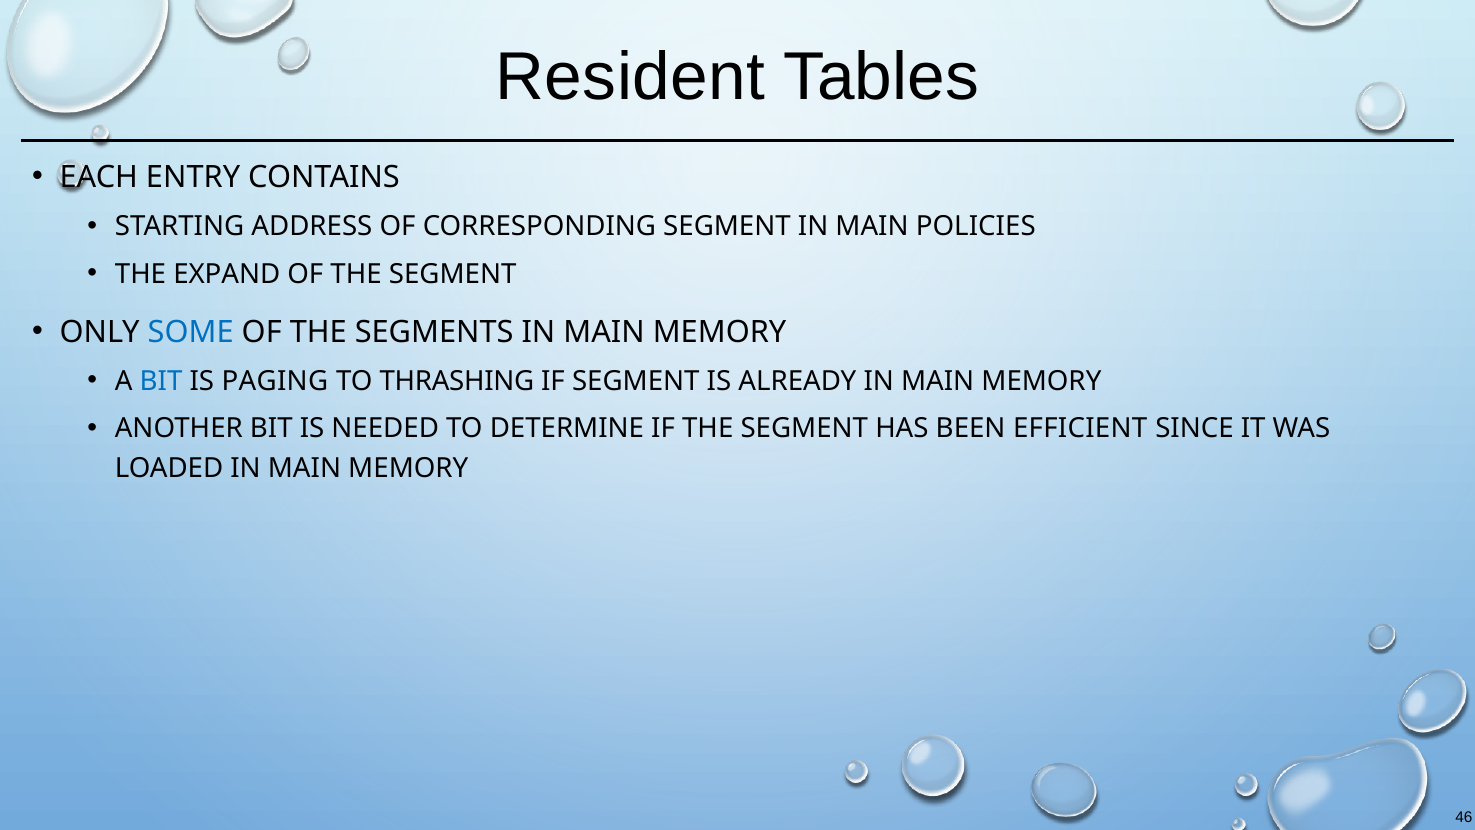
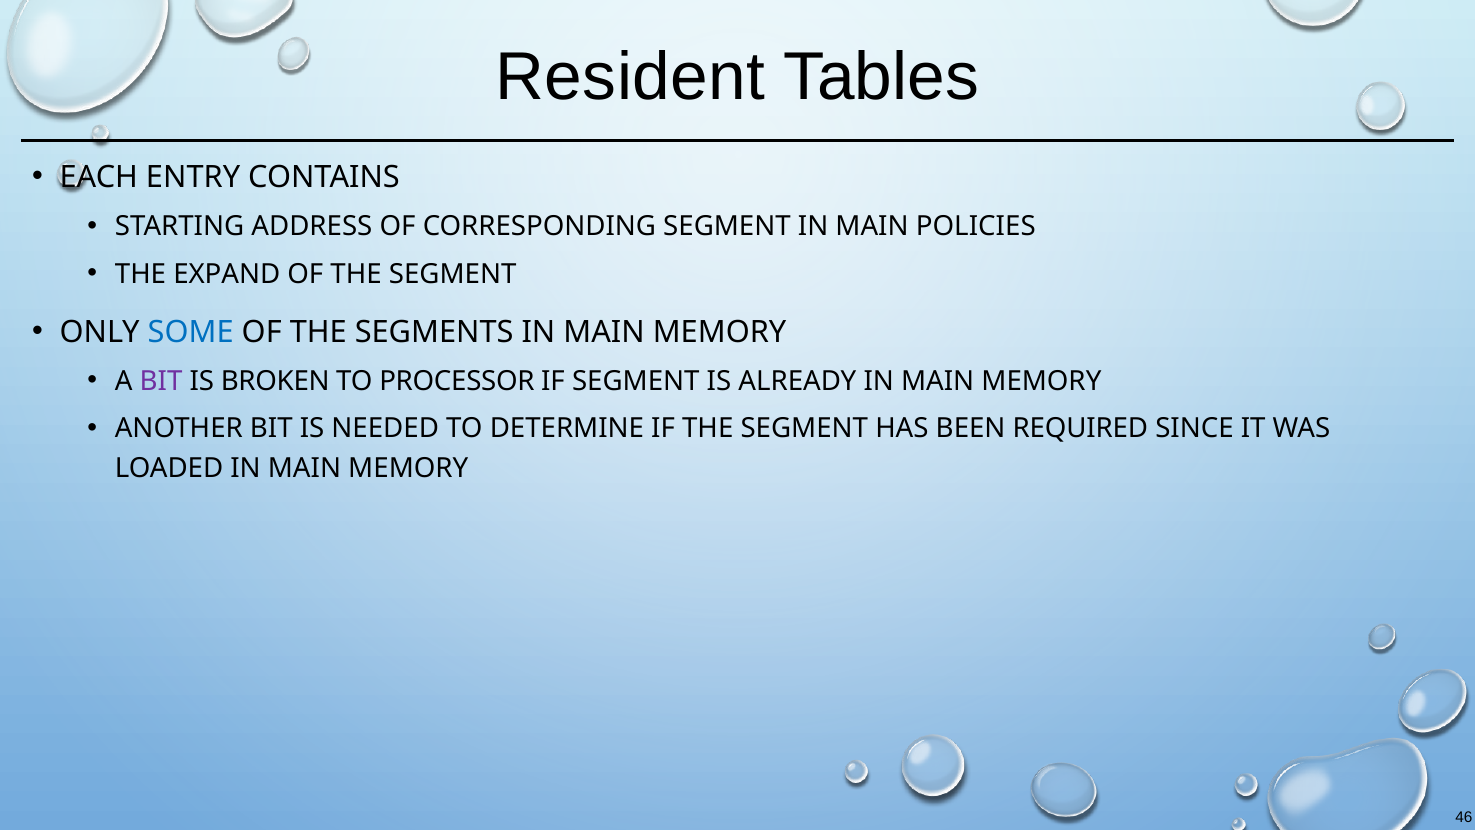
BIT colour: blue -> purple (161, 381)
PAGING: PAGING -> BROKEN (275, 381)
THRASHING: THRASHING -> PROCESSOR (457, 381)
EFFICIENT: EFFICIENT -> REQUIRED (1080, 428)
